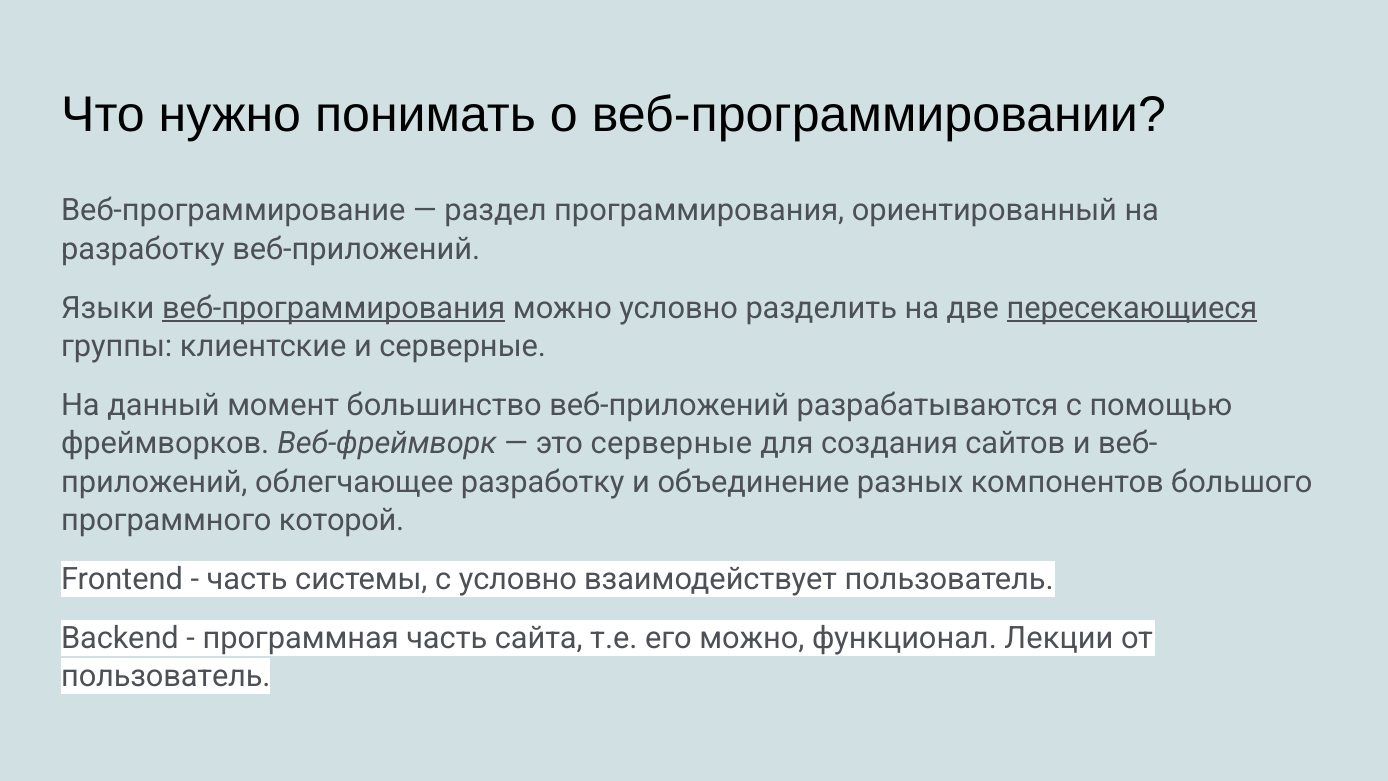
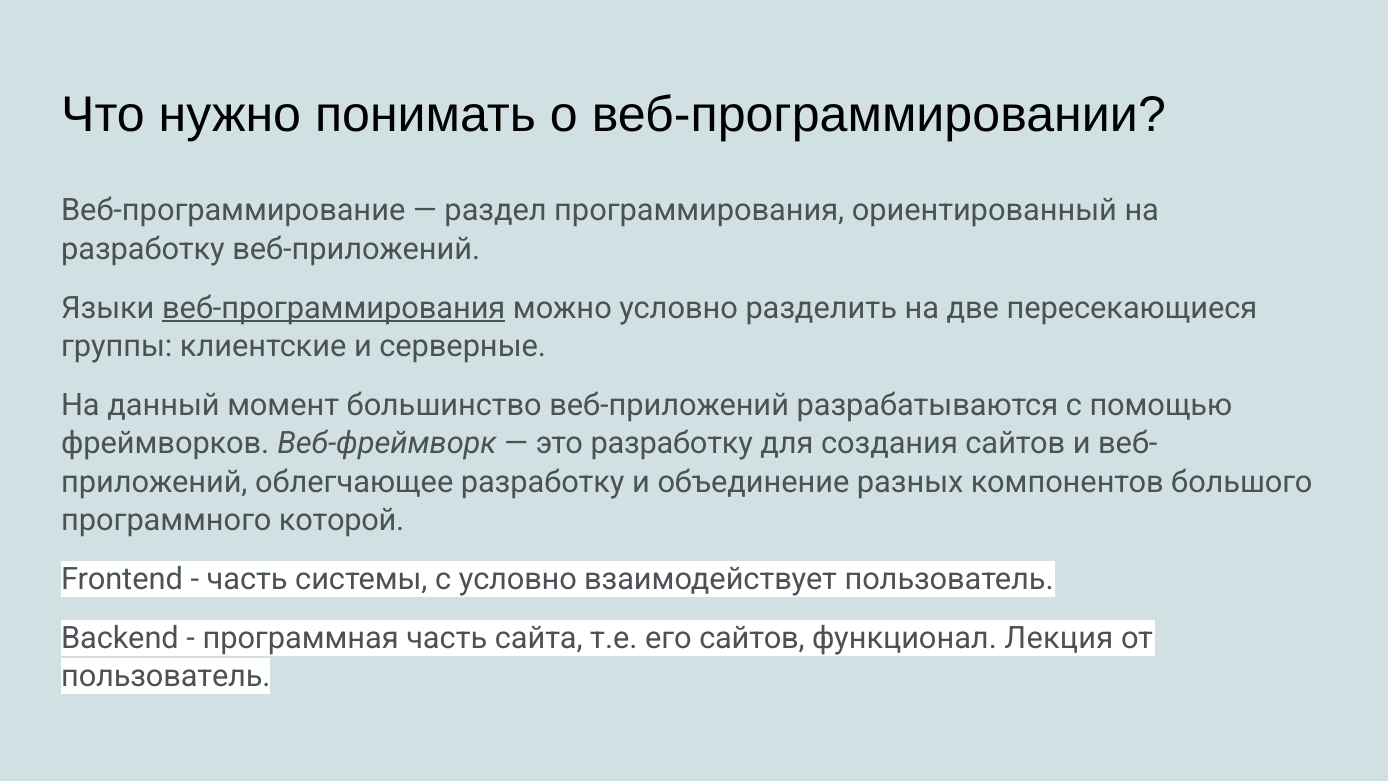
пересекающиеся underline: present -> none (1132, 308)
это серверные: серверные -> разработку (672, 443)
его можно: можно -> сайтов (752, 638)
Лекции: Лекции -> Лекция (1059, 638)
